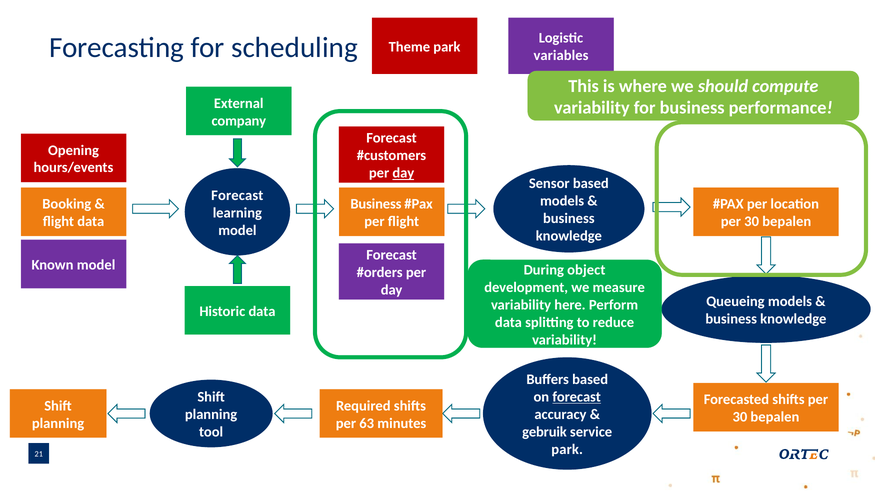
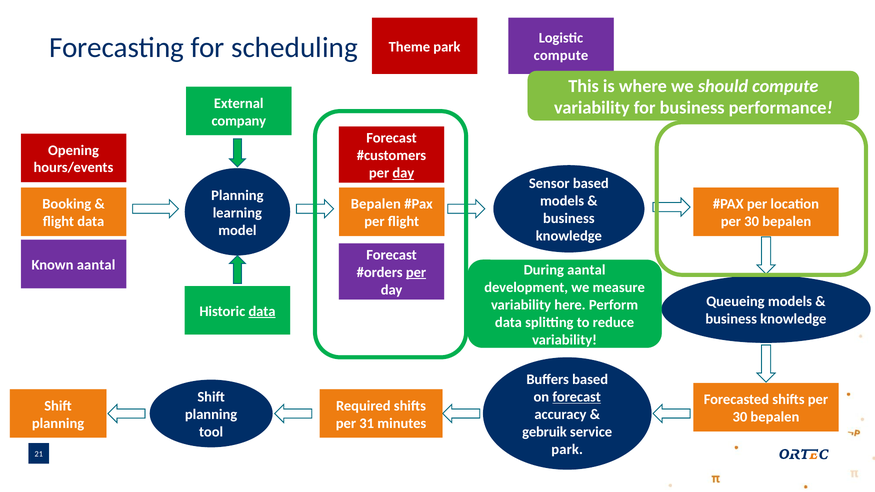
variables: variables -> compute (561, 56)
Forecast: Forecast -> Planning (237, 195)
Business: Business -> Bepalen (376, 204)
Known model: model -> aantal (96, 265)
During object: object -> aantal (586, 270)
per underline: none -> present (416, 273)
data underline: none -> present (262, 311)
63: 63 -> 31 (367, 423)
